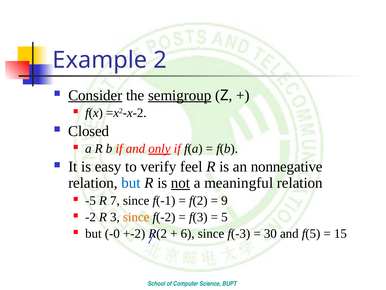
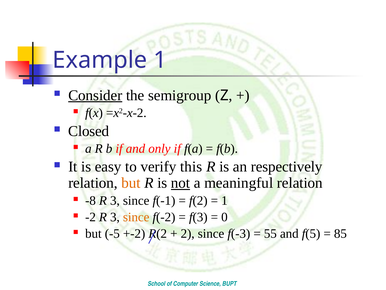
Example 2: 2 -> 1 (160, 60)
semigroup underline: present -> none (180, 95)
only underline: present -> none (159, 148)
feel: feel -> this (191, 166)
nonnegative: nonnegative -> respectively (287, 166)
but colour: blue -> orange (131, 183)
-5: -5 -> -8 (90, 200)
7: 7 -> 3 (115, 200)
9: 9 -> 1 (224, 200)
5: 5 -> 0 (224, 217)
-0: -0 -> -5 (112, 233)
6: 6 -> 2 (188, 233)
30: 30 -> 55 (270, 233)
15: 15 -> 85 (340, 233)
